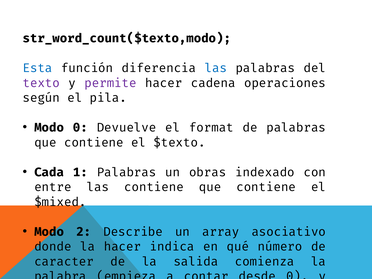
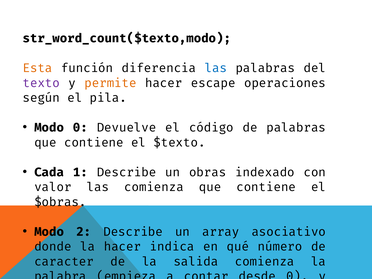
Esta colour: blue -> orange (38, 68)
permite colour: purple -> orange (110, 83)
cadena: cadena -> escape (213, 83)
format: format -> código (211, 128)
1 Palabras: Palabras -> Describe (127, 172)
entre: entre -> valor (53, 187)
las contiene: contiene -> comienza (154, 187)
$mixed: $mixed -> $obras (60, 202)
